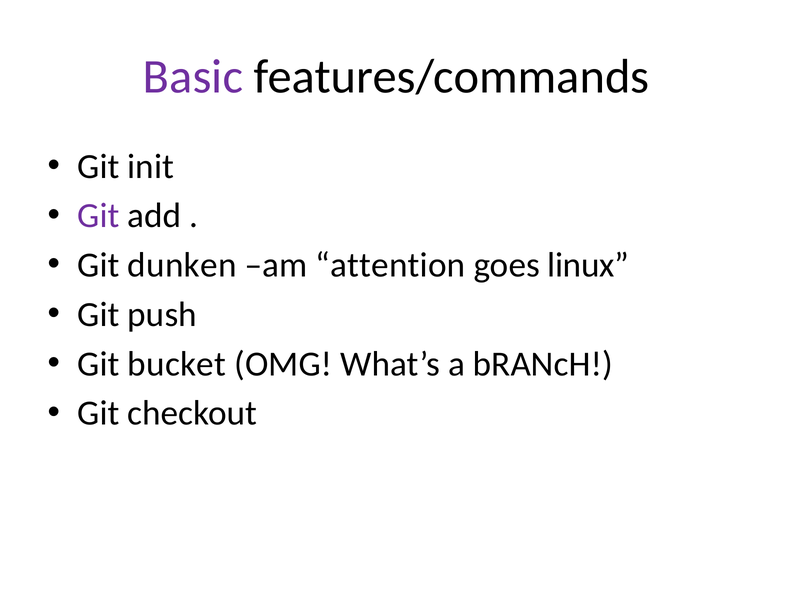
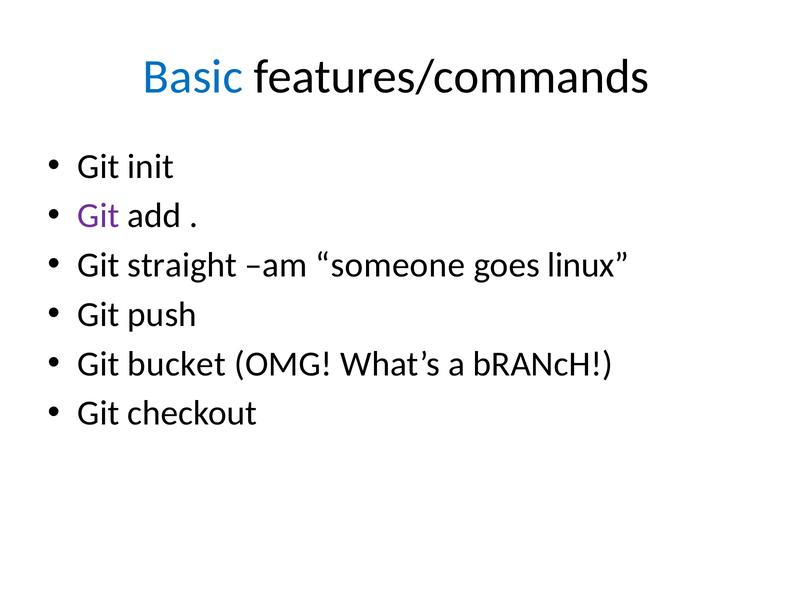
Basic colour: purple -> blue (193, 77)
dunken: dunken -> straight (182, 265)
attention: attention -> someone (390, 265)
